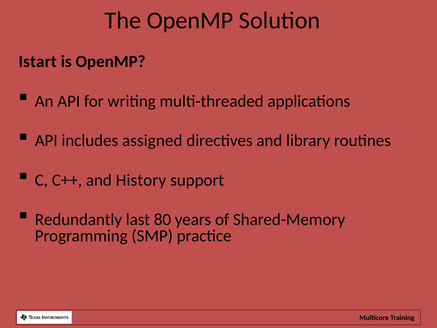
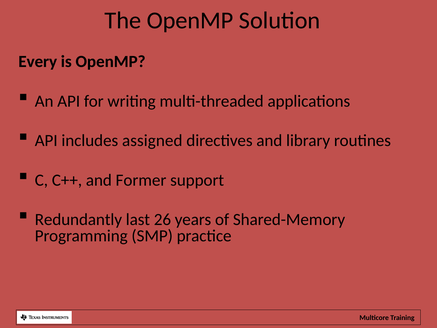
Istart: Istart -> Every (38, 62)
History: History -> Former (141, 180)
80: 80 -> 26 (162, 219)
